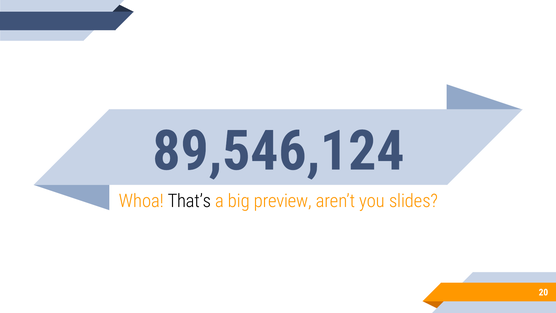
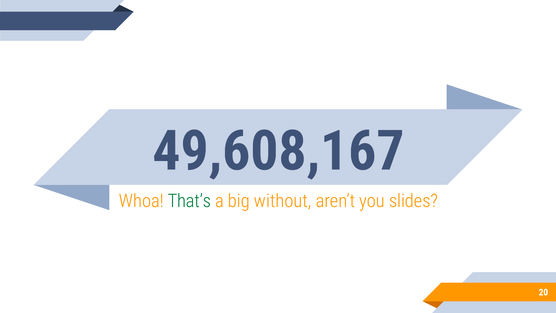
89,546,124: 89,546,124 -> 49,608,167 (278, 151)
That’s colour: black -> green (189, 201)
preview: preview -> without (283, 201)
